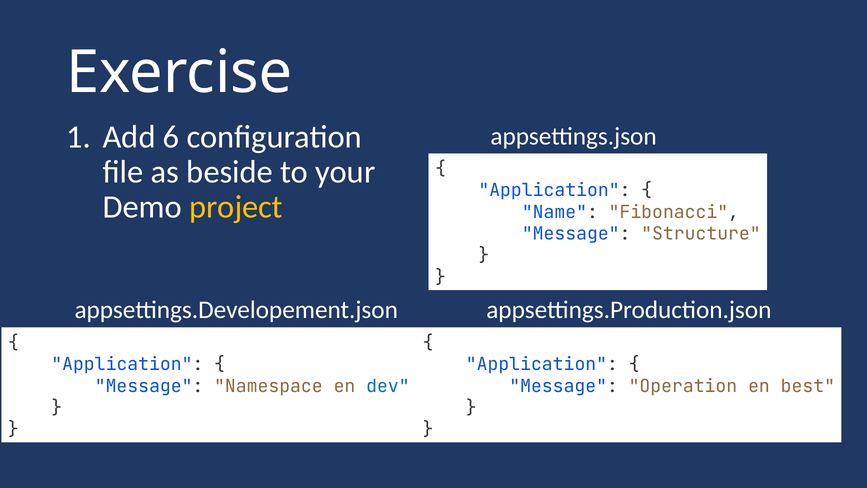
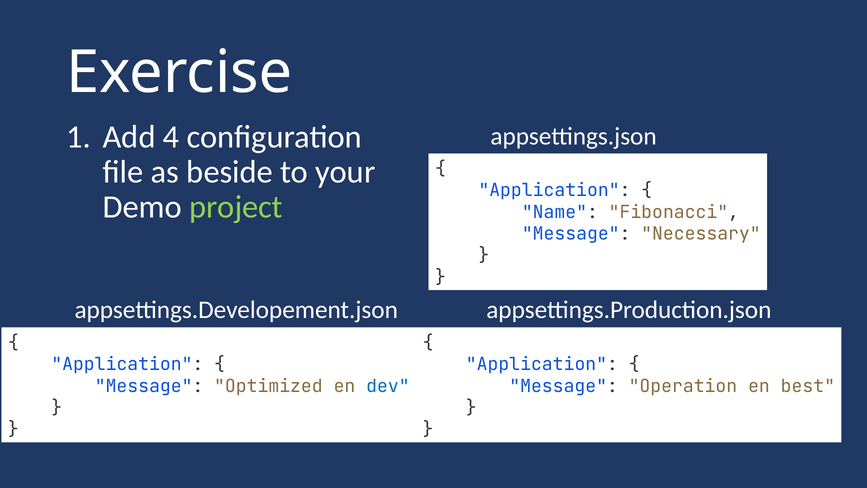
6: 6 -> 4 (171, 137)
project colour: yellow -> light green (236, 207)
Structure: Structure -> Necessary (701, 234)
Namespace: Namespace -> Optimized (268, 386)
